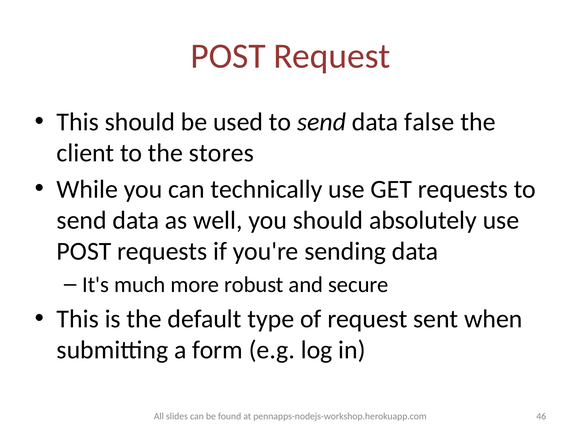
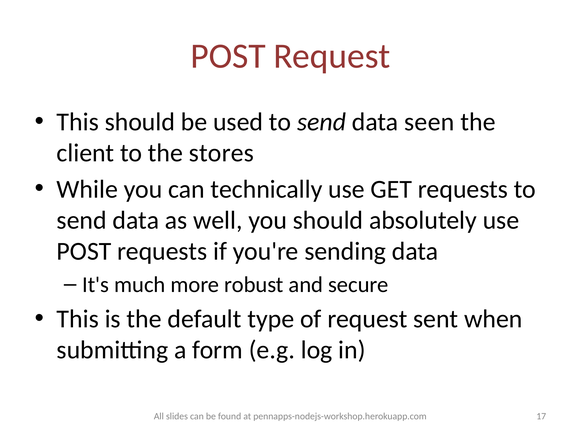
false: false -> seen (429, 122)
46: 46 -> 17 (541, 416)
